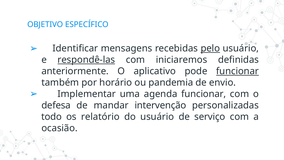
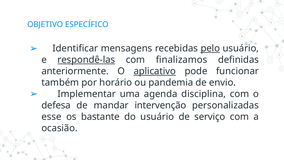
iniciaremos: iniciaremos -> finalizamos (182, 60)
aplicativo underline: none -> present (155, 71)
funcionar underline: present -> none (237, 71)
agenda funcionar: funcionar -> disciplina (204, 94)
todo: todo -> esse (51, 117)
relatório: relatório -> bastante (100, 117)
